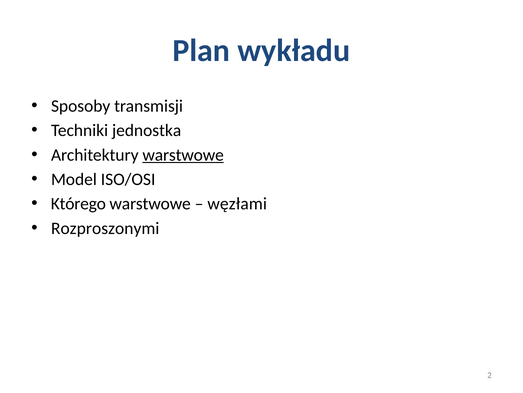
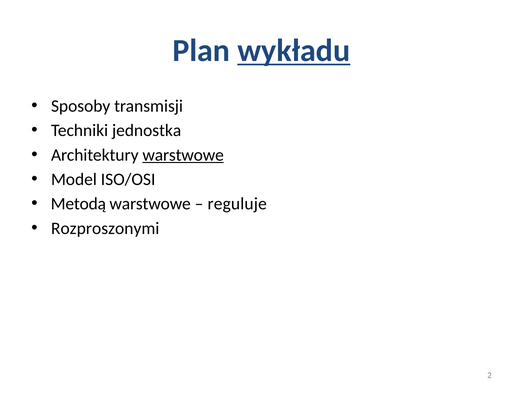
wykładu underline: none -> present (294, 51)
Którego: Którego -> Metodą (78, 203)
węzłami: węzłami -> reguluje (237, 203)
